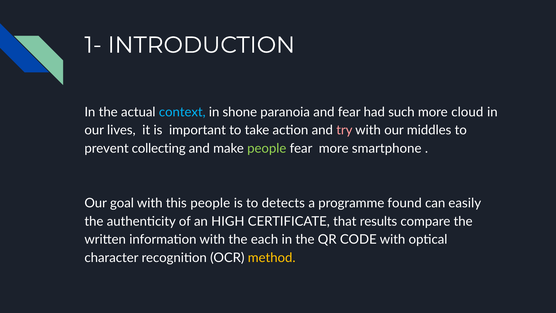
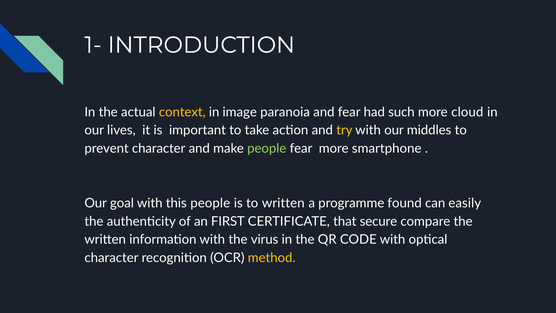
context colour: light blue -> yellow (182, 112)
shone: shone -> image (240, 112)
try colour: pink -> yellow (344, 130)
prevent collecting: collecting -> character (159, 148)
to detects: detects -> written (283, 203)
HIGH: HIGH -> FIRST (228, 221)
results: results -> secure (378, 221)
each: each -> virus (265, 239)
